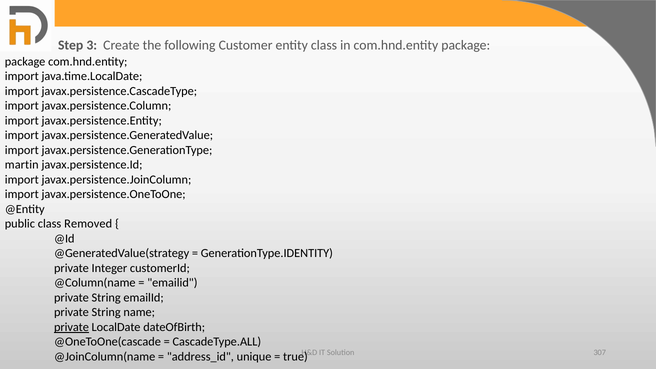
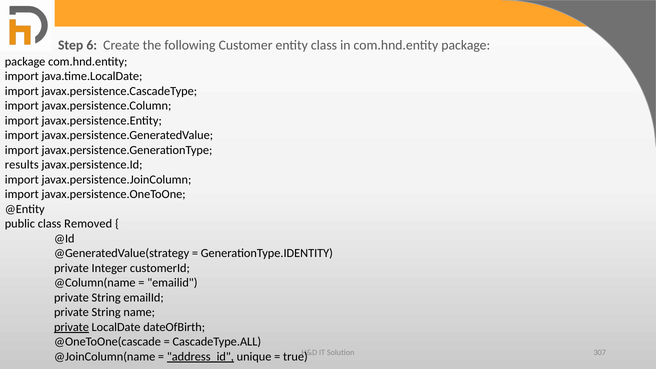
3: 3 -> 6 (92, 45)
martin: martin -> results (22, 165)
address_id underline: none -> present (200, 357)
